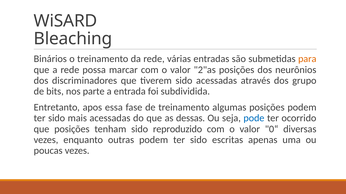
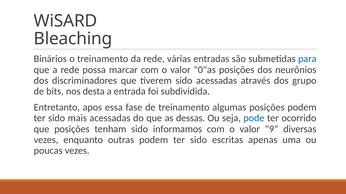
para colour: orange -> blue (307, 59)
2"as: 2"as -> 0"as (205, 70)
parte: parte -> desta (94, 92)
reproduzido: reproduzido -> informamos (178, 129)
0“: 0“ -> 9“ (272, 129)
